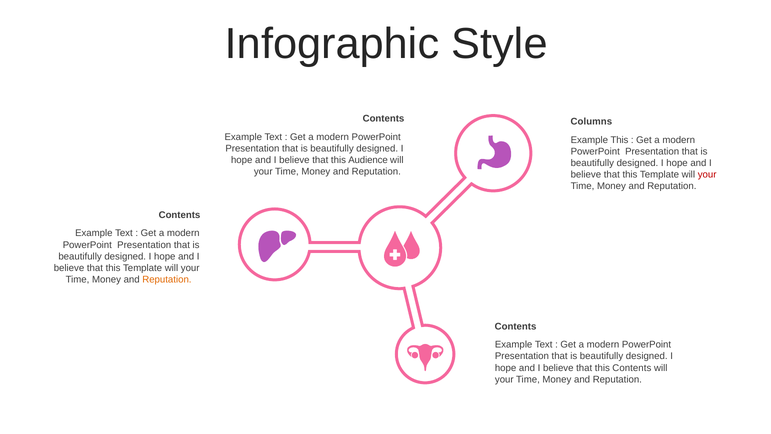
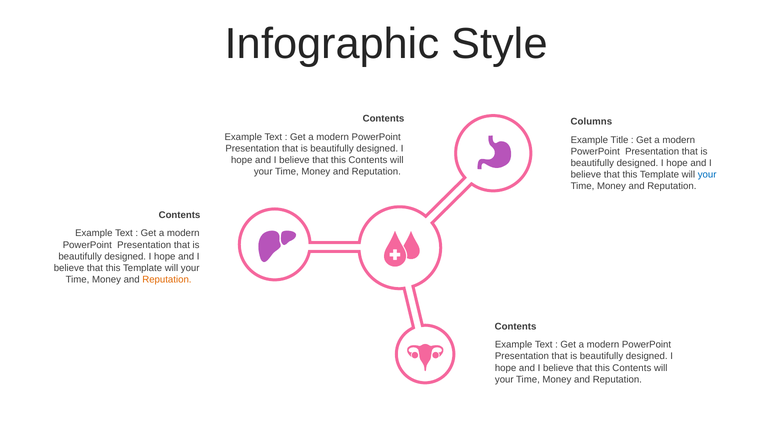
Example This: This -> Title (619, 140)
Audience: Audience -> Contents (368, 160)
your colour: red -> blue (707, 175)
